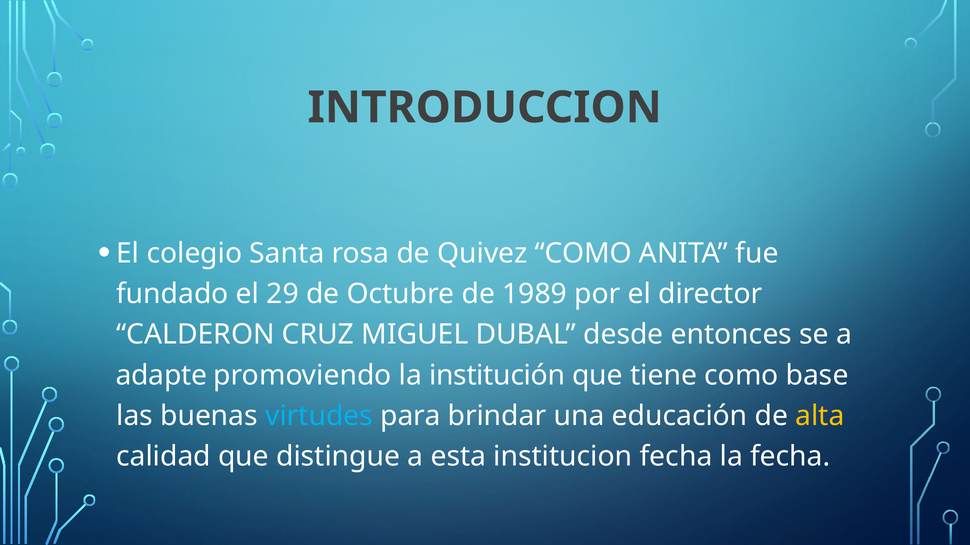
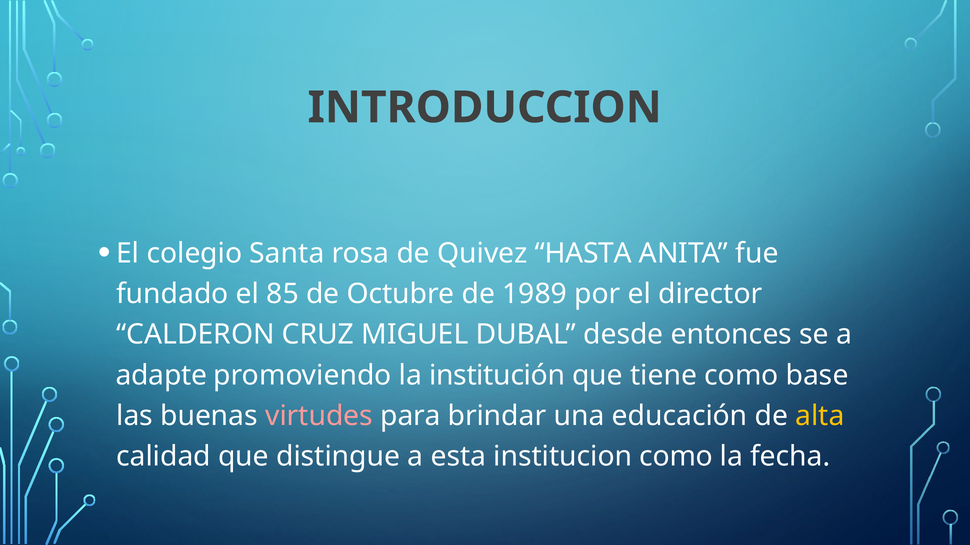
Quivez COMO: COMO -> HASTA (583, 254)
29: 29 -> 85 (283, 294)
virtudes colour: light blue -> pink (319, 416)
institucion fecha: fecha -> como (676, 457)
